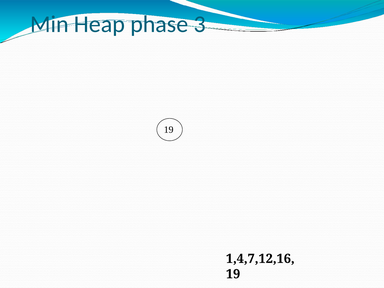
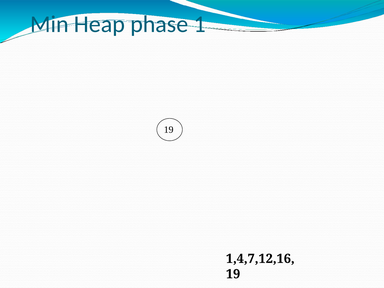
3: 3 -> 1 (200, 24)
